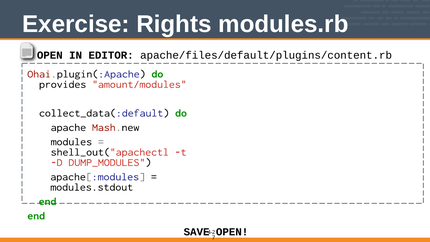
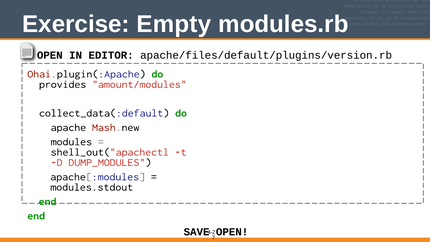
Rights: Rights -> Empty (174, 24)
apache/files/default/plugins/content.rb: apache/files/default/plugins/content.rb -> apache/files/default/plugins/version.rb (266, 55)
